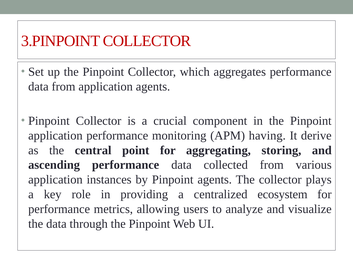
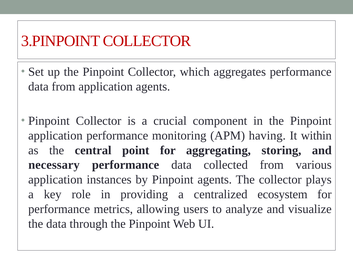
derive: derive -> within (316, 135)
ascending: ascending -> necessary (54, 165)
